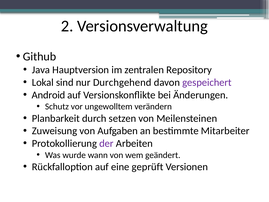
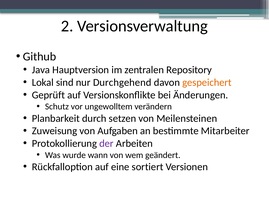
gespeichert colour: purple -> orange (207, 82)
Android: Android -> Geprüft (48, 95)
geprüft: geprüft -> sortiert (148, 167)
